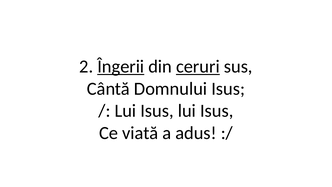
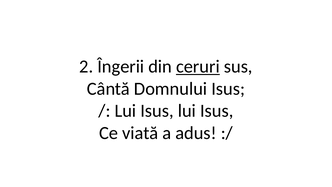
Îngerii underline: present -> none (121, 66)
